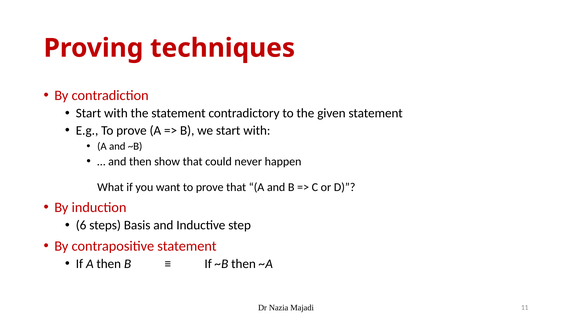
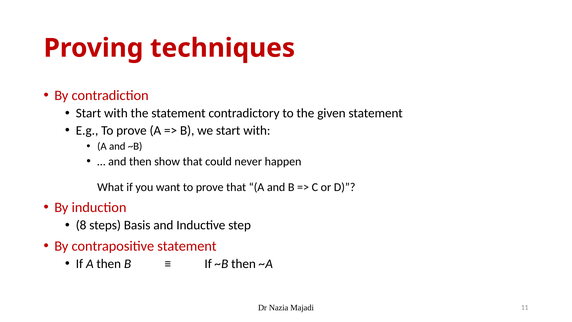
6: 6 -> 8 (81, 225)
